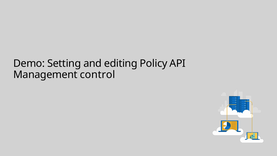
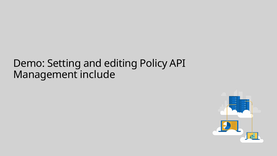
control: control -> include (98, 75)
